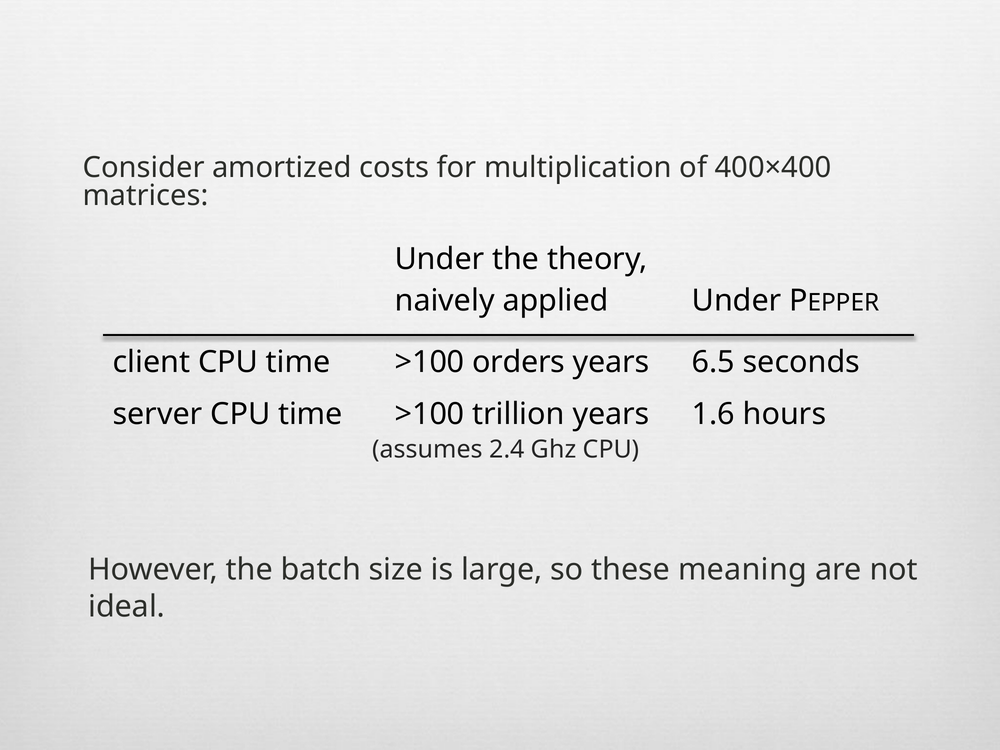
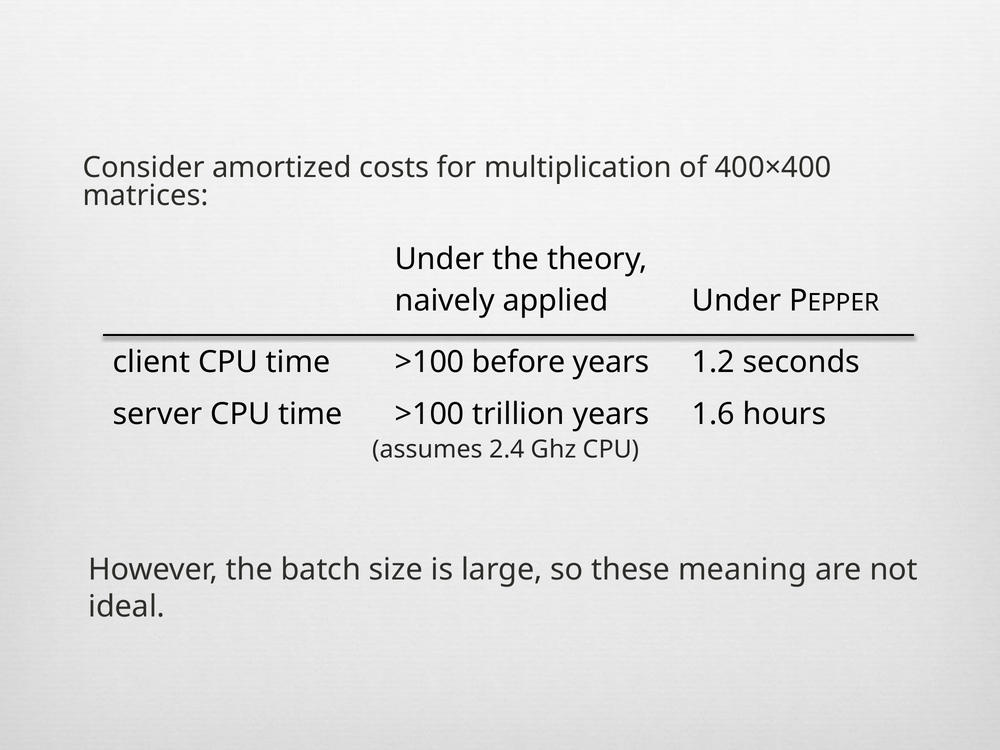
orders: orders -> before (519, 362)
6.5: 6.5 -> 1.2 (713, 362)
